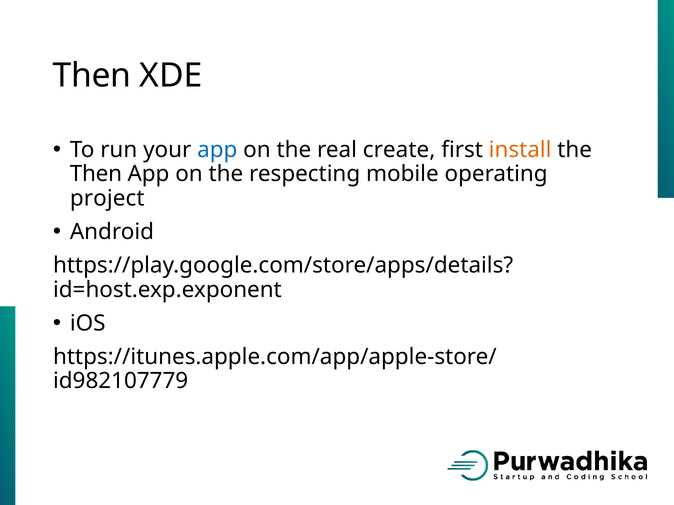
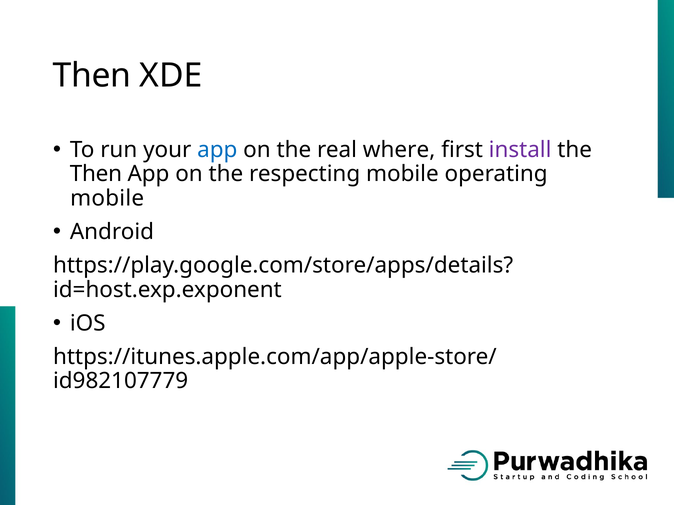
create: create -> where (399, 150)
install colour: orange -> purple (520, 150)
project: project -> mobile (107, 198)
